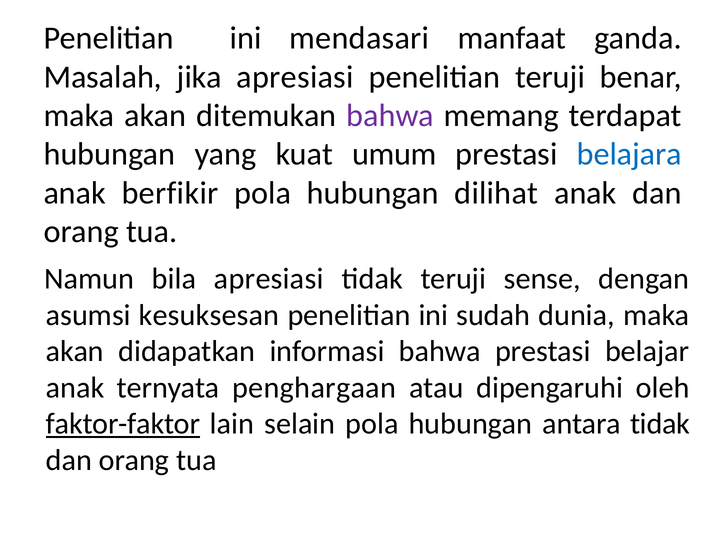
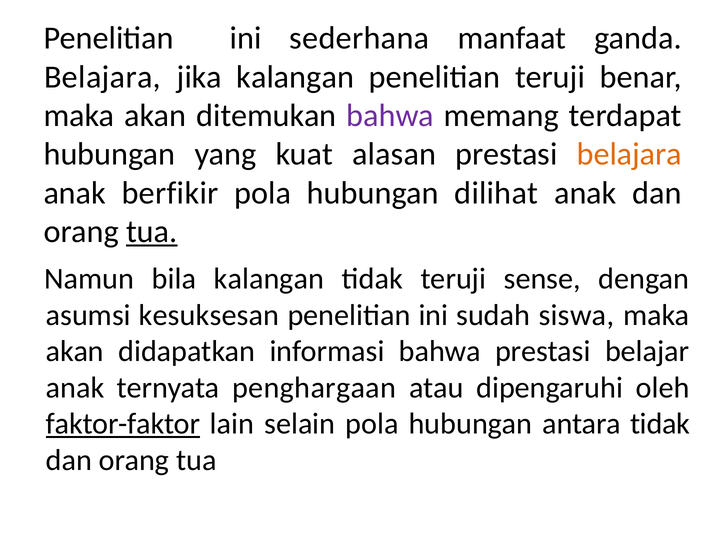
mendasari: mendasari -> sederhana (359, 38)
Masalah: Masalah -> Belajara (103, 77)
jika apresiasi: apresiasi -> kalangan (295, 77)
umum: umum -> alasan (394, 154)
belajara colour: blue -> orange (629, 154)
tua underline: none -> present (152, 232)
bila apresiasi: apresiasi -> kalangan (269, 279)
dunia: dunia -> siswa (576, 315)
